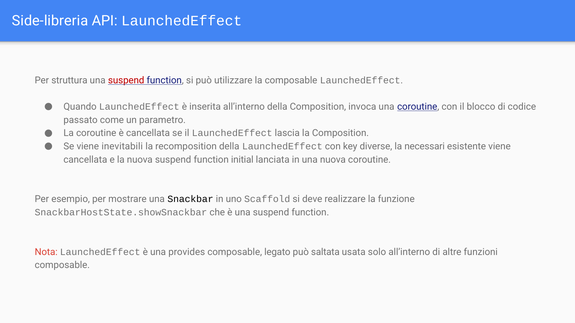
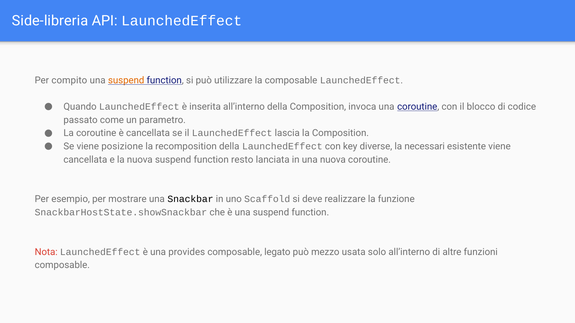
struttura: struttura -> compito (69, 80)
suspend colour: red -> orange (126, 80)
inevitabili: inevitabili -> posizione (122, 147)
initial: initial -> resto (242, 160)
saltata: saltata -> mezzo (325, 252)
